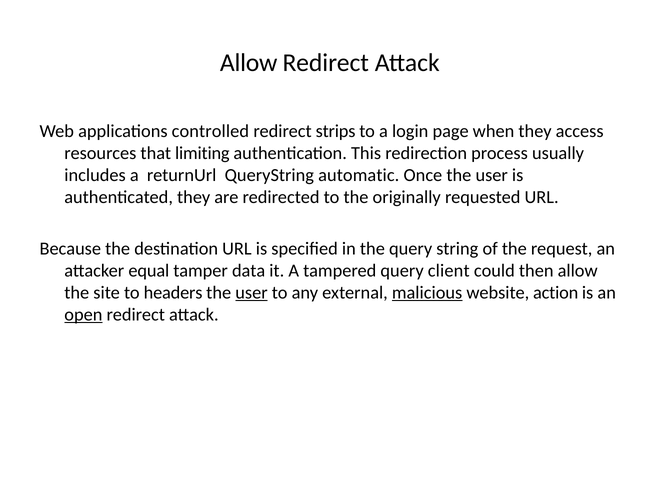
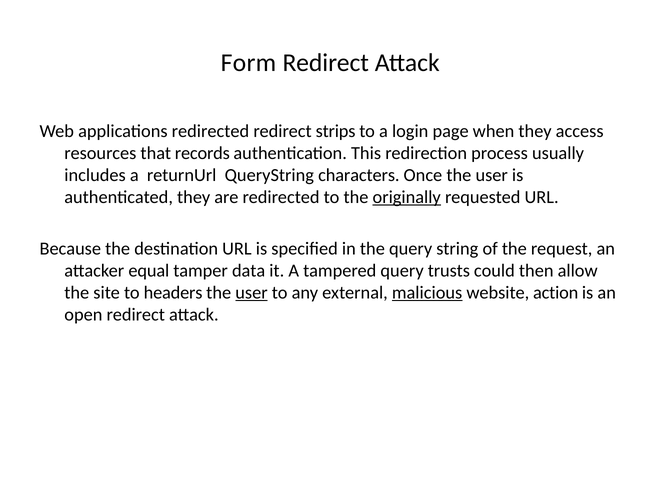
Allow: Allow -> Form (248, 63)
applications controlled: controlled -> redirected (210, 131)
limiting: limiting -> records (202, 153)
automatic: automatic -> characters (359, 175)
originally underline: none -> present (407, 197)
client: client -> trusts (449, 271)
open underline: present -> none (83, 315)
